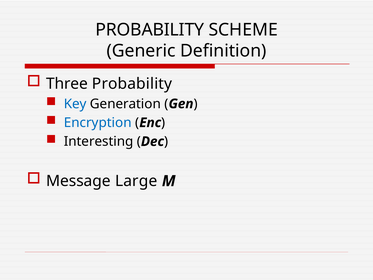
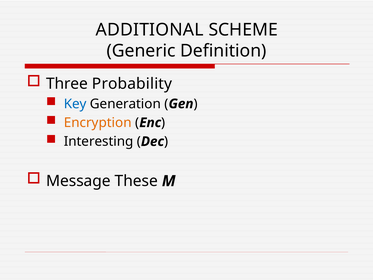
PROBABILITY: PROBABILITY -> ADDITIONAL (150, 30)
Encryption colour: blue -> orange (98, 123)
Large: Large -> These (136, 181)
